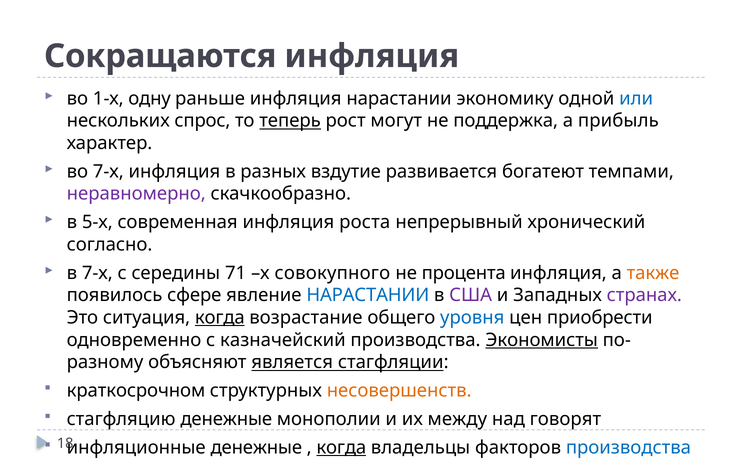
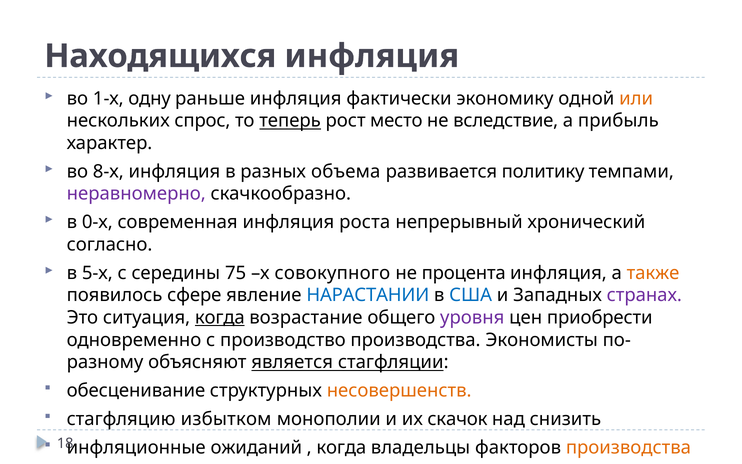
Сокращаются: Сокращаются -> Находящихся (160, 56)
инфляция нарастании: нарастании -> фактически (399, 99)
или colour: blue -> orange (636, 99)
могут: могут -> место (396, 121)
поддержка: поддержка -> вследствие (506, 121)
во 7-х: 7-х -> 8-х (108, 171)
вздутие: вздутие -> объема (346, 171)
богатеют: богатеют -> политику (543, 171)
5-х: 5-х -> 0-х (97, 222)
в 7-х: 7-х -> 5-х (97, 273)
71: 71 -> 75 (236, 273)
США colour: purple -> blue (471, 295)
уровня colour: blue -> purple (472, 317)
казначейский: казначейский -> производство (283, 340)
Экономисты underline: present -> none (542, 340)
краткосрочном: краткосрочном -> обесценивание (136, 390)
стагфляцию денежные: денежные -> избытком (226, 419)
между: между -> скачок (457, 419)
говорят: говорят -> снизить (565, 419)
инфляционные денежные: денежные -> ожиданий (256, 447)
когда underline: present -> none (341, 447)
производства colour: blue -> orange (628, 447)
